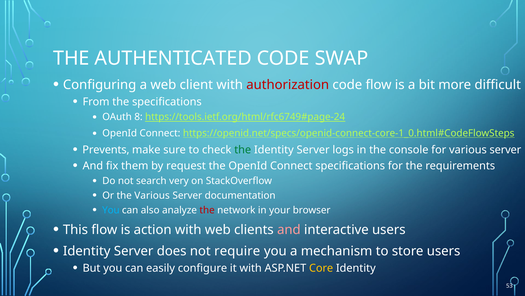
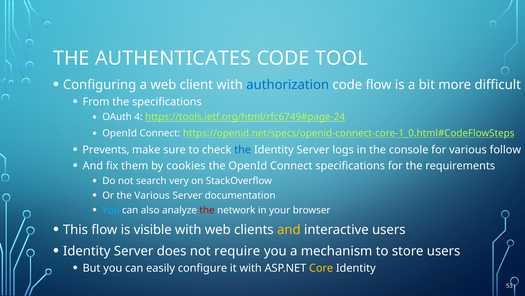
AUTHENTICATED: AUTHENTICATED -> AUTHENTICATES (173, 58)
SWAP: SWAP -> TOOL (341, 58)
authorization colour: red -> blue (288, 85)
8: 8 -> 4 (138, 117)
the colour: green -> blue (243, 150)
for various server: server -> follow (505, 150)
request: request -> cookies (186, 166)
action: action -> visible (153, 229)
and colour: pink -> yellow (289, 229)
